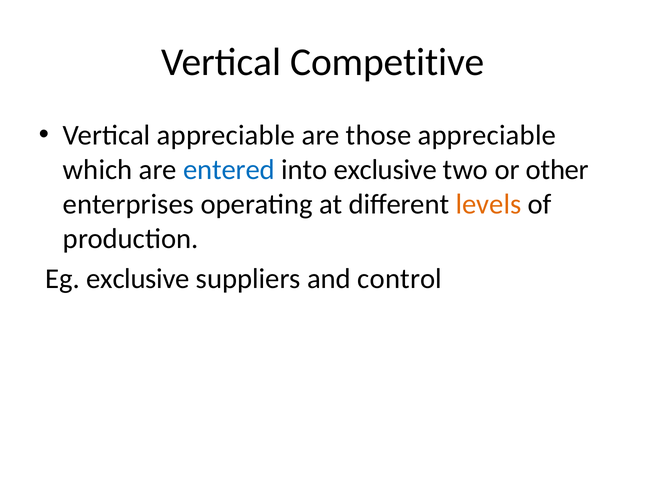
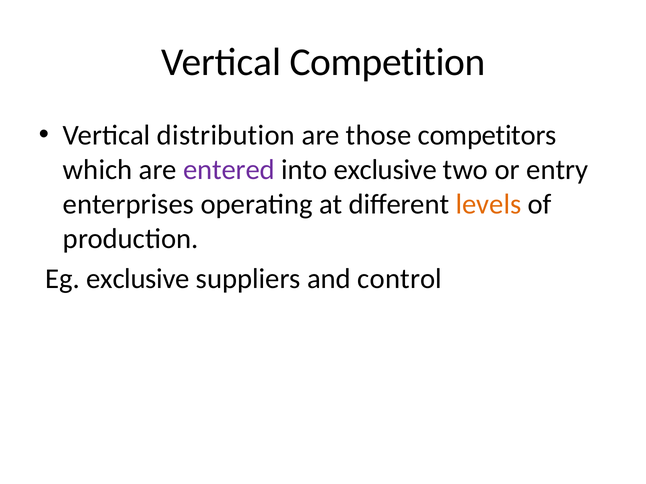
Competitive: Competitive -> Competition (387, 63)
Vertical appreciable: appreciable -> distribution (226, 136)
those appreciable: appreciable -> competitors (487, 136)
entered colour: blue -> purple (229, 170)
other: other -> entry (557, 170)
